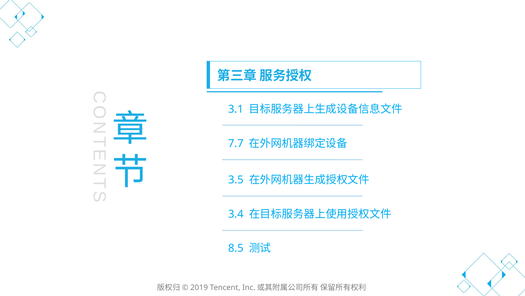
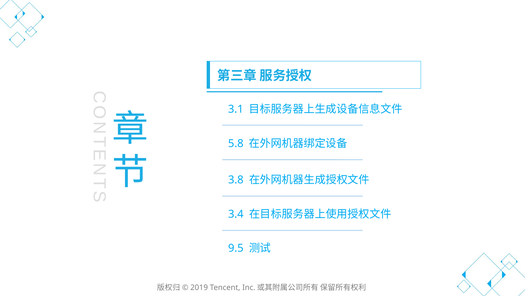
7.7: 7.7 -> 5.8 (236, 143)
3.5: 3.5 -> 3.8 (236, 180)
8.5: 8.5 -> 9.5 (236, 248)
